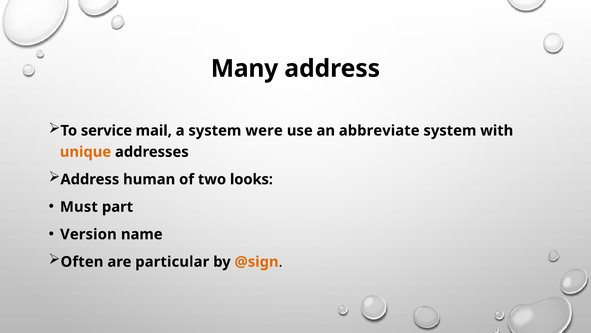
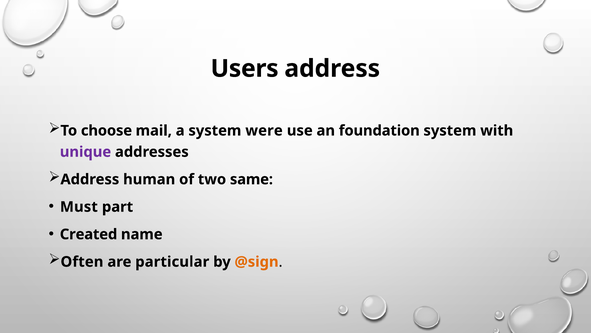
Many: Many -> Users (245, 68)
service: service -> choose (106, 130)
abbreviate: abbreviate -> foundation (379, 130)
unique colour: orange -> purple (85, 152)
looks: looks -> same (251, 179)
Version: Version -> Created (89, 234)
